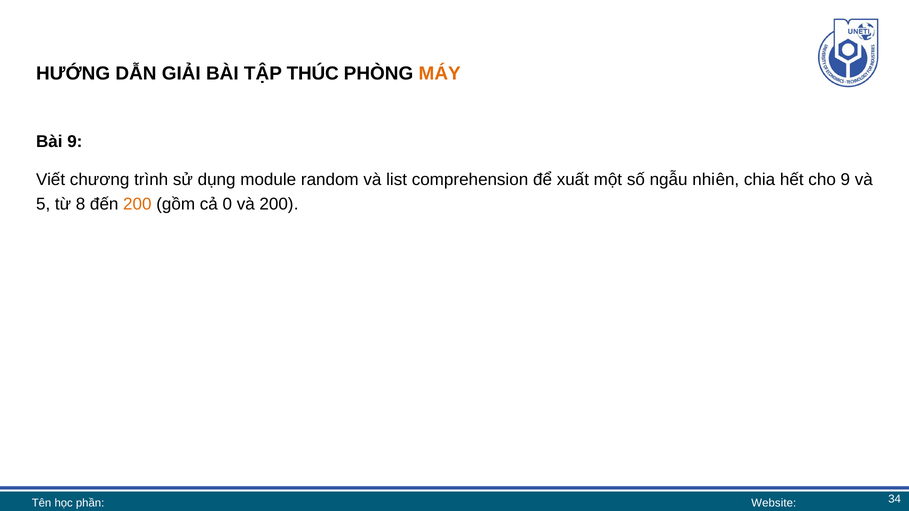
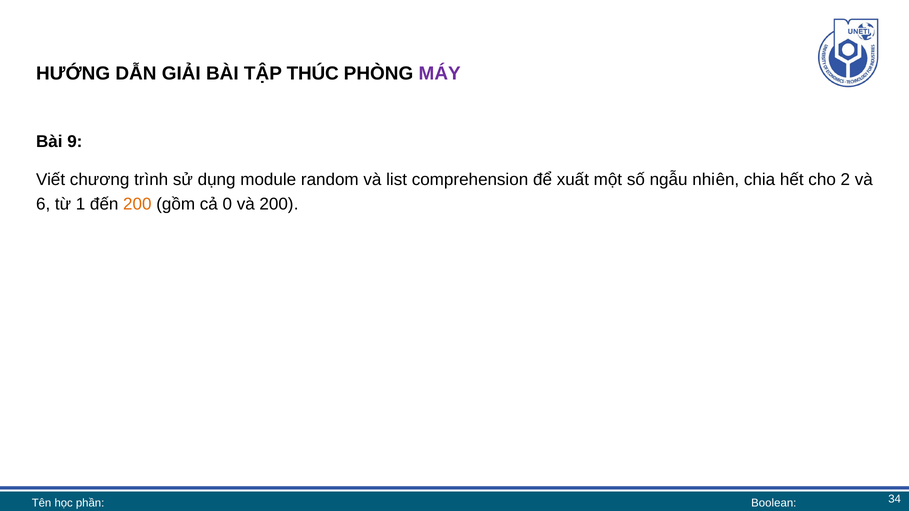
MÁY colour: orange -> purple (440, 73)
cho 9: 9 -> 2 (845, 180)
5: 5 -> 6 (43, 204)
8: 8 -> 1 (81, 204)
Website: Website -> Boolean (774, 503)
